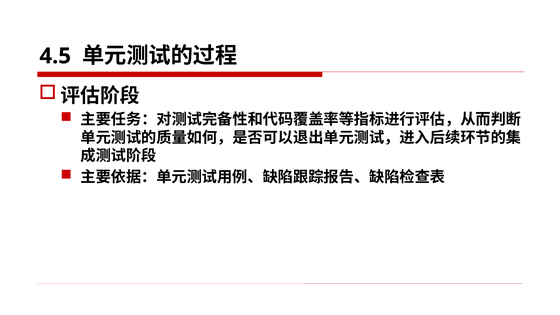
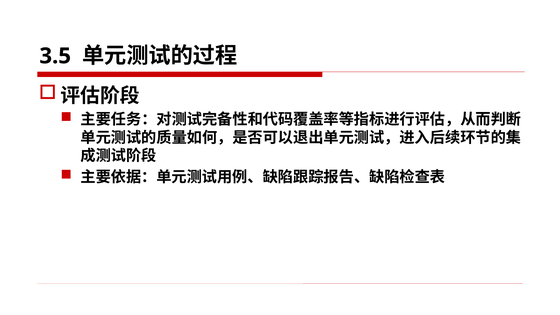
4.5: 4.5 -> 3.5 (55, 56)
